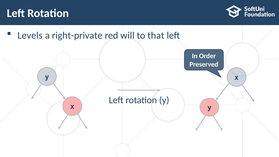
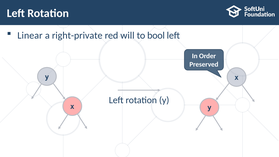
Levels: Levels -> Linear (30, 35)
that: that -> bool (156, 35)
